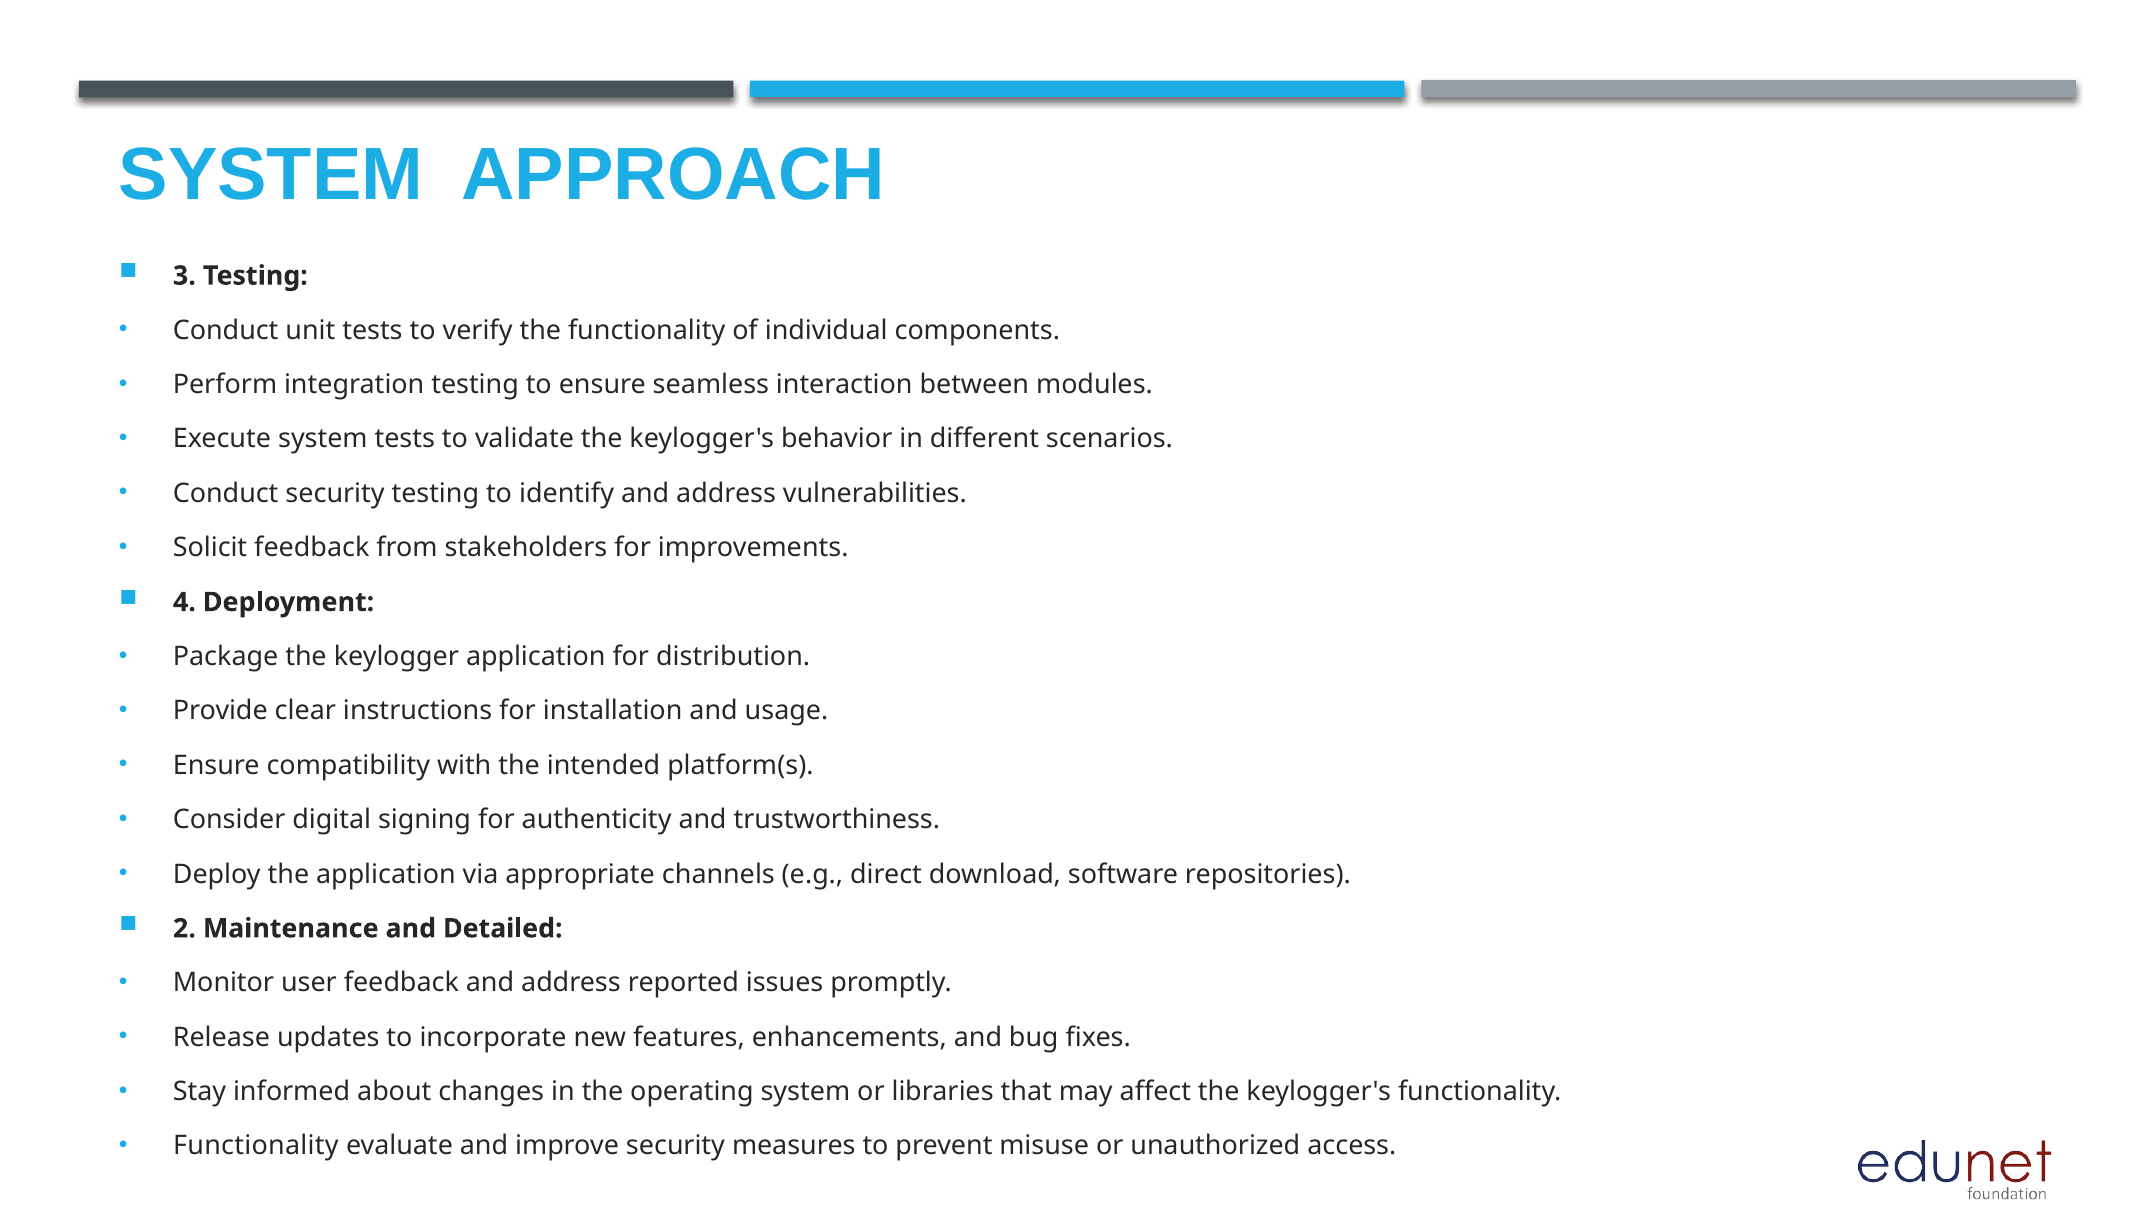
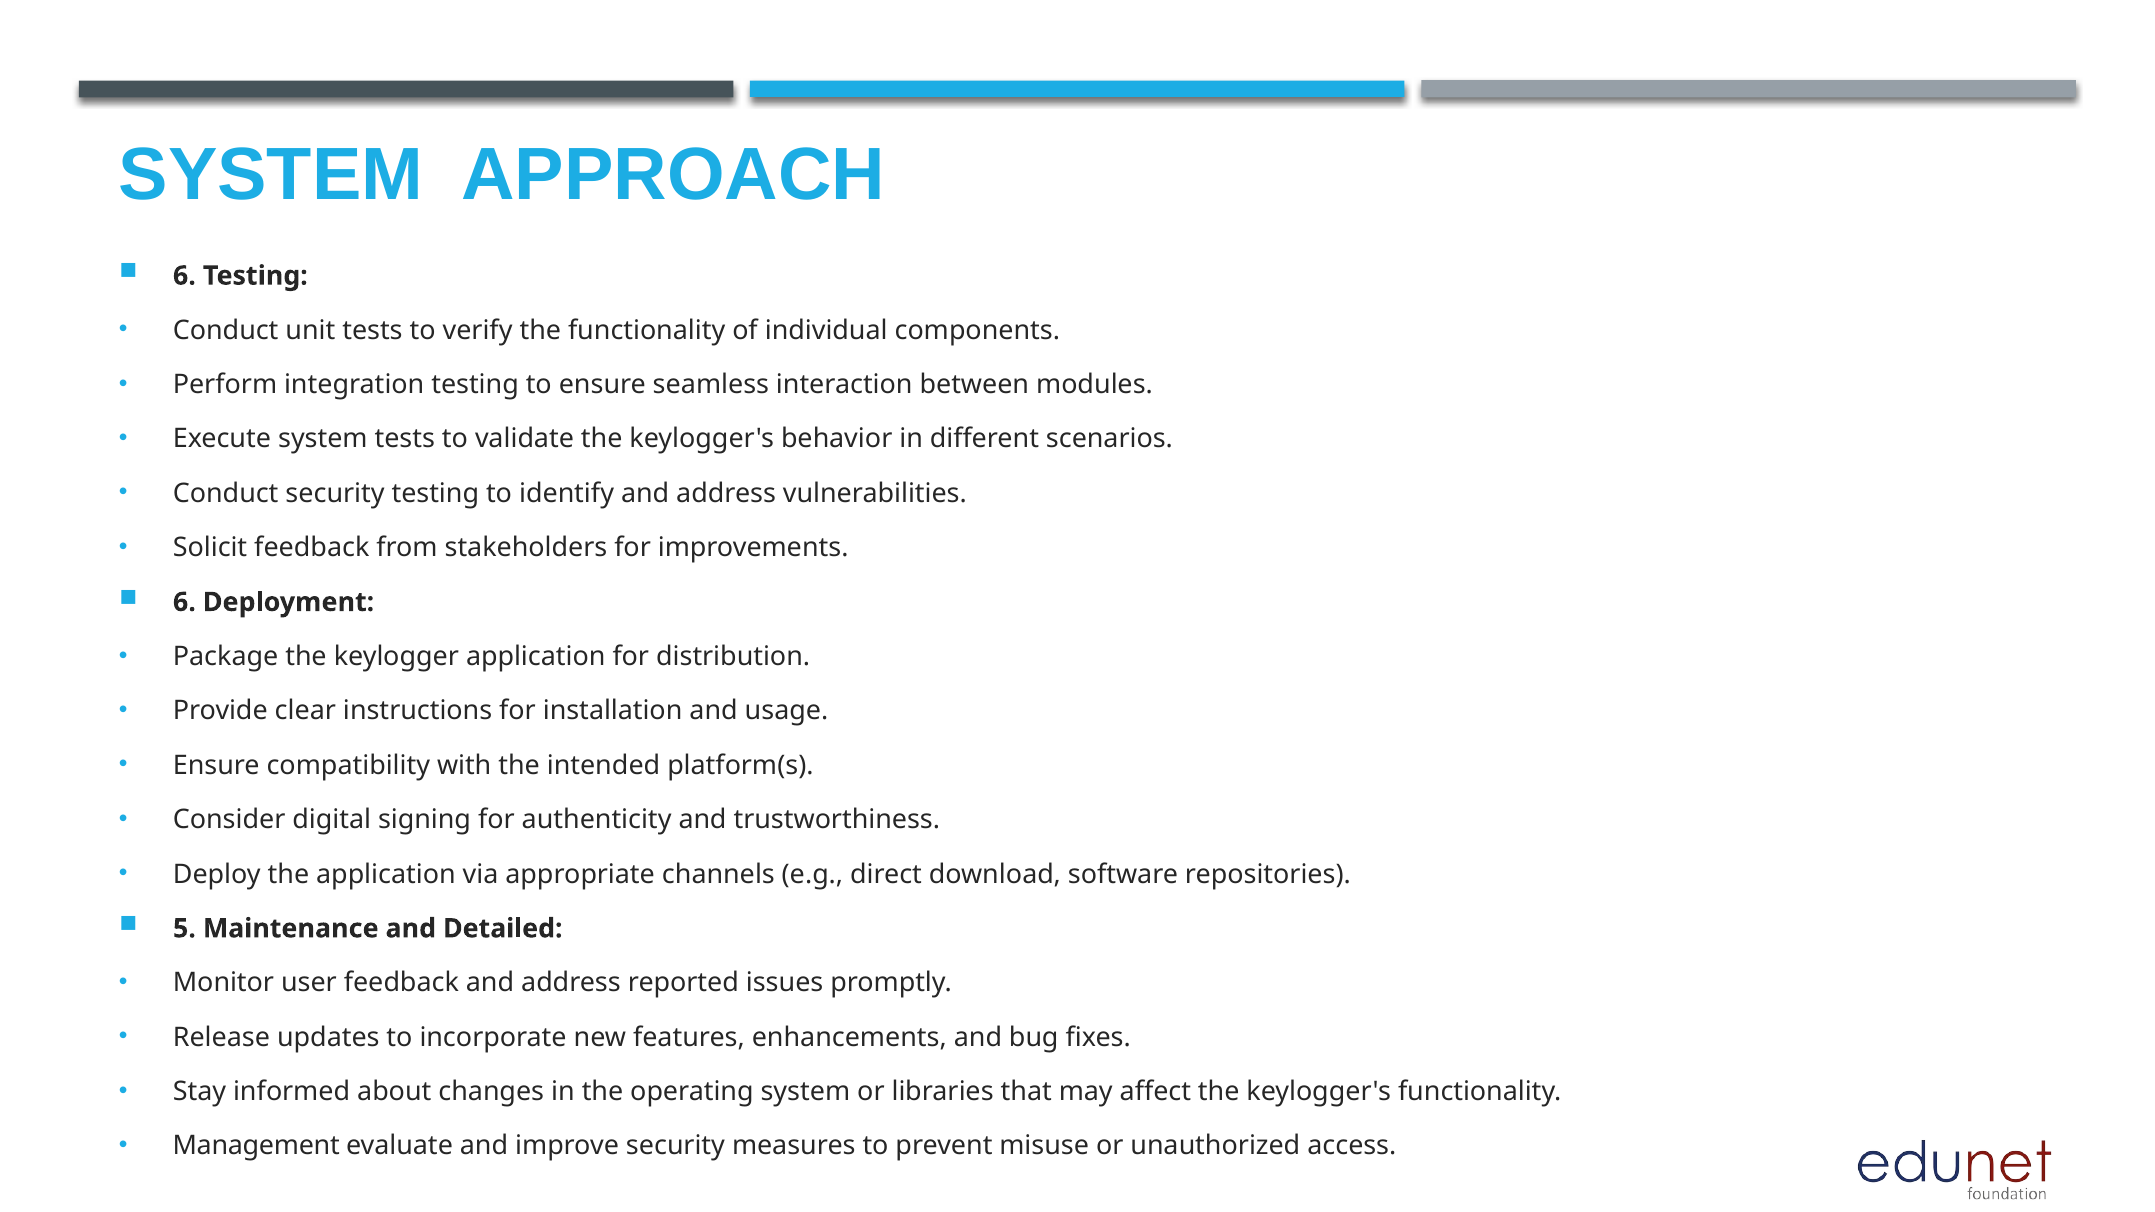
3: 3 -> 6 (184, 276)
4: 4 -> 6 (184, 602)
2: 2 -> 5 (184, 929)
Functionality: Functionality -> Management (256, 1146)
